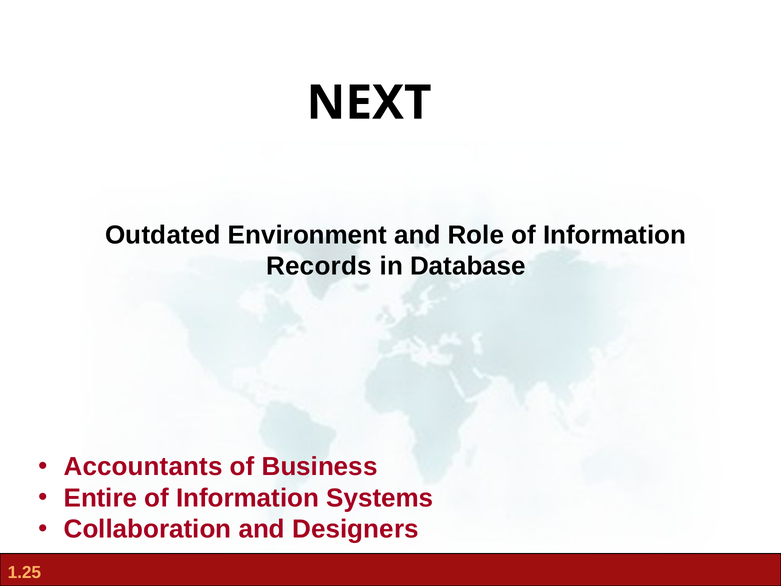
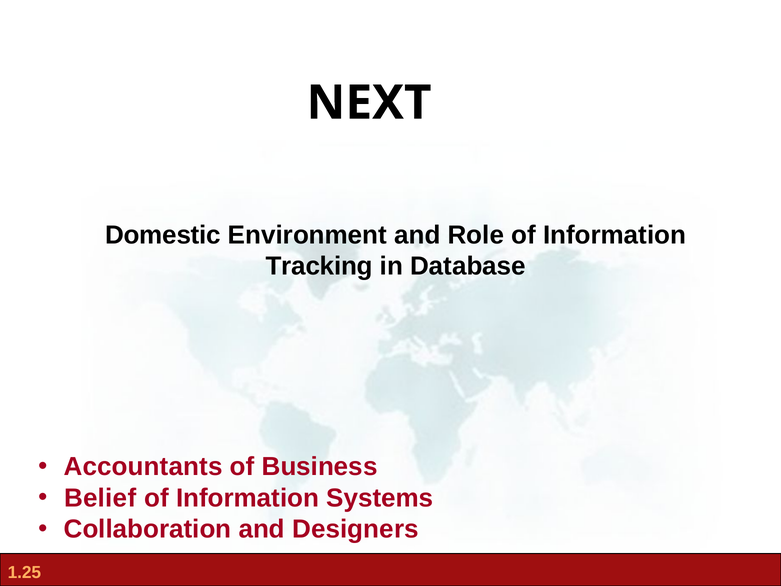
Outdated: Outdated -> Domestic (163, 235)
Records: Records -> Tracking (319, 266)
Entire: Entire -> Belief (100, 498)
